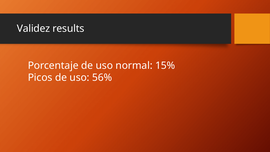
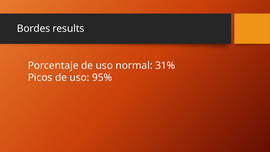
Validez: Validez -> Bordes (34, 29)
15%: 15% -> 31% (165, 65)
56%: 56% -> 95% (102, 78)
